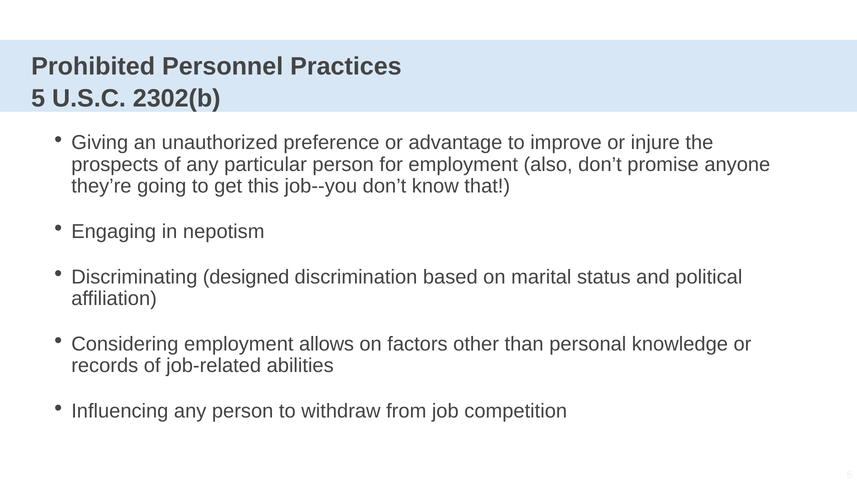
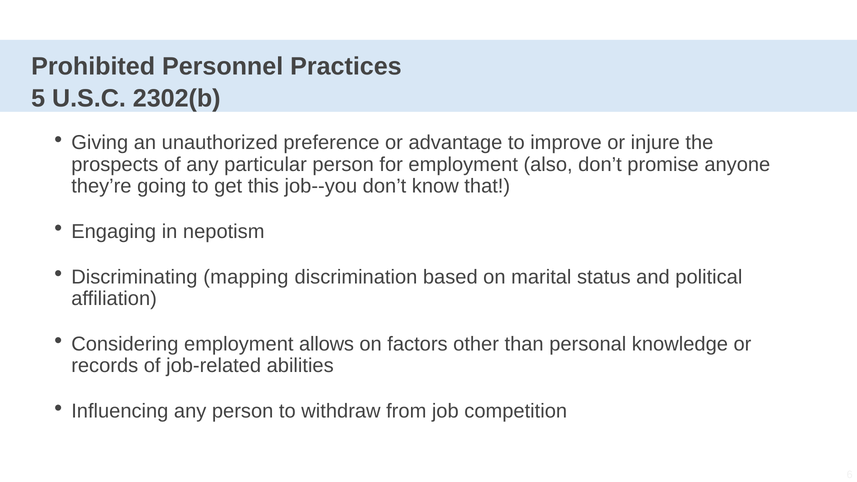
designed: designed -> mapping (246, 277)
